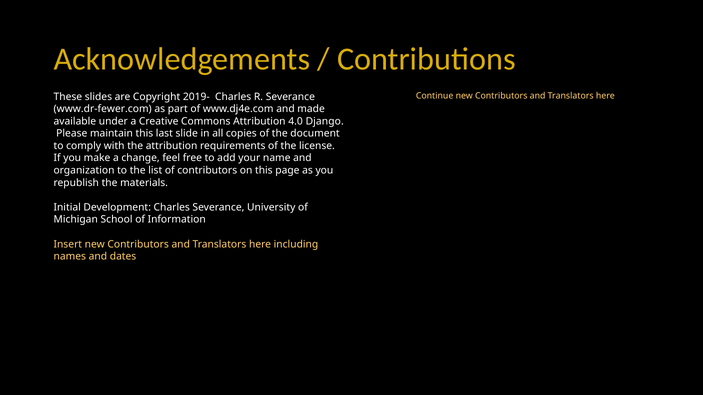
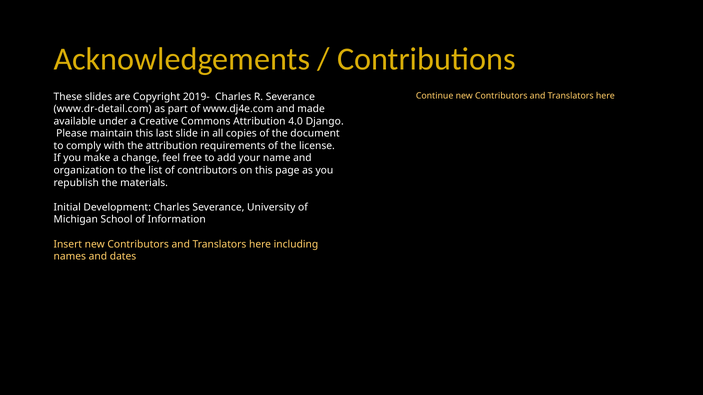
www.dr-fewer.com: www.dr-fewer.com -> www.dr-detail.com (103, 109)
